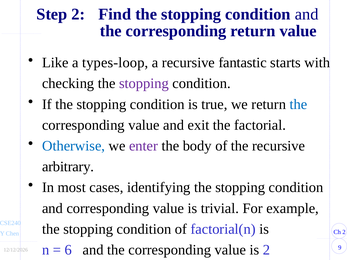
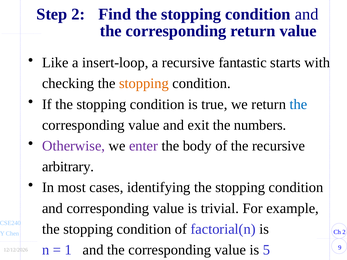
types-loop: types-loop -> insert-loop (115, 63)
stopping colour: purple -> orange (144, 84)
factorial: factorial -> numbers (260, 125)
Otherwise colour: blue -> purple (74, 146)
6: 6 -> 1 (68, 250)
is 2: 2 -> 5 (267, 250)
